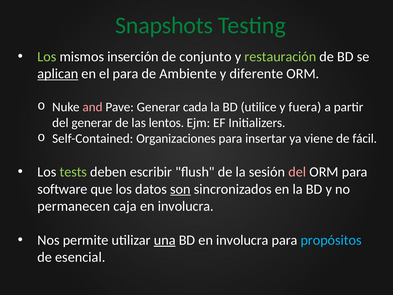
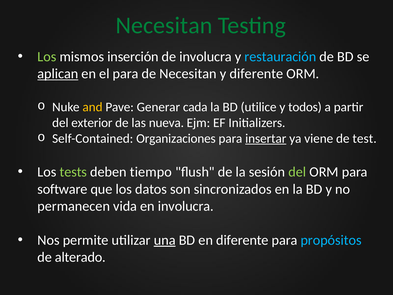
Snapshots: Snapshots -> Necesitan (164, 25)
de conjunto: conjunto -> involucra (206, 57)
restauración colour: light green -> light blue (280, 57)
de Ambiente: Ambiente -> Necesitan (188, 74)
and colour: pink -> yellow (92, 107)
fuera: fuera -> todos (305, 107)
del generar: generar -> exterior (92, 123)
lentos: lentos -> nueva (166, 123)
insertar underline: none -> present (266, 138)
fácil: fácil -> test (365, 138)
escribir: escribir -> tiempo (151, 172)
del colour: pink -> light green (297, 172)
son underline: present -> none (180, 189)
caja: caja -> vida (125, 206)
BD en involucra: involucra -> diferente (242, 240)
esencial: esencial -> alterado (80, 257)
